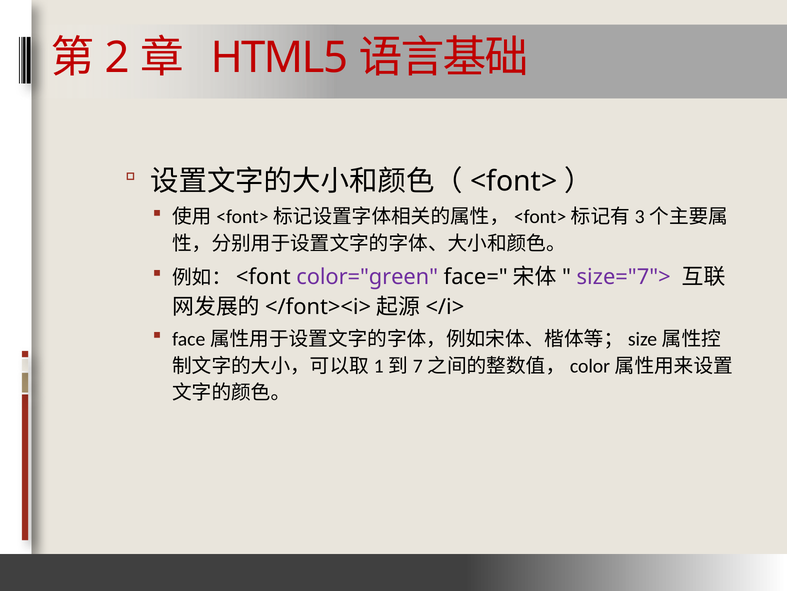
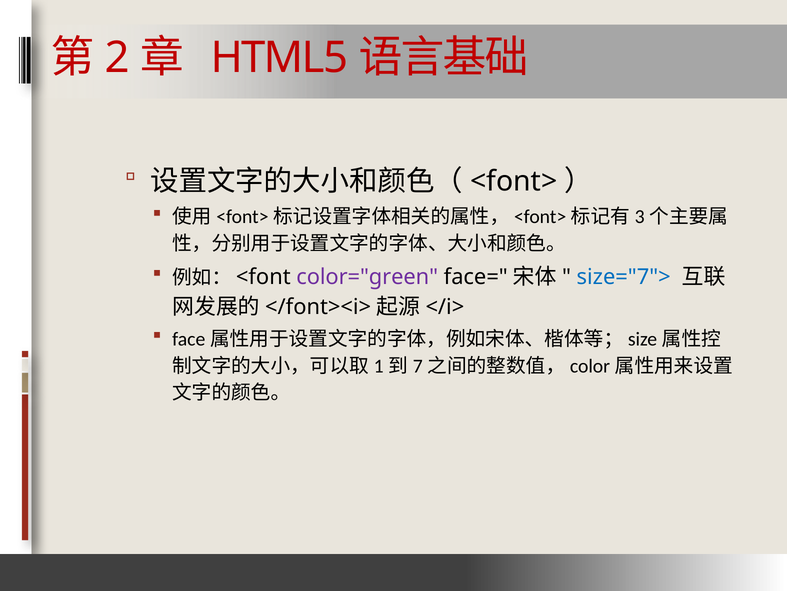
size="7"> colour: purple -> blue (624, 277)
